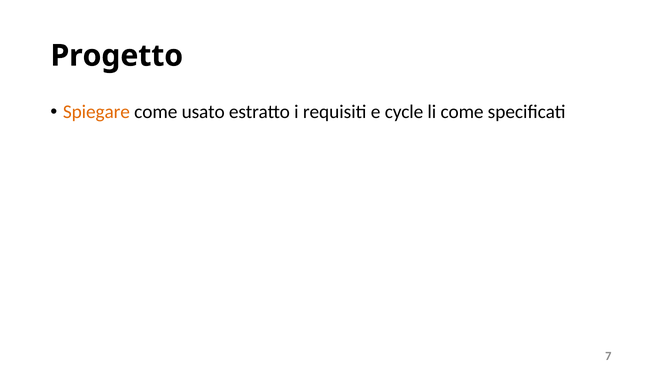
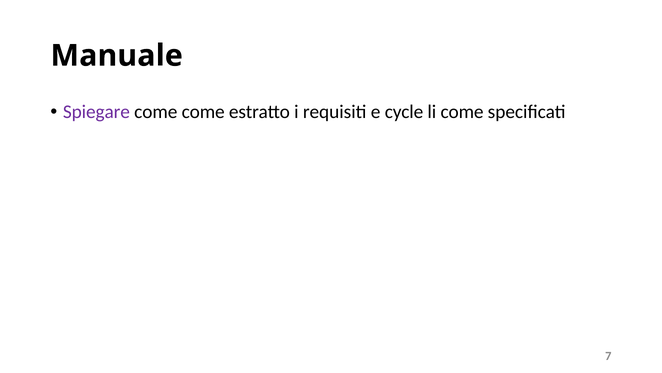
Progetto: Progetto -> Manuale (117, 56)
Spiegare colour: orange -> purple (96, 112)
come usato: usato -> come (203, 112)
